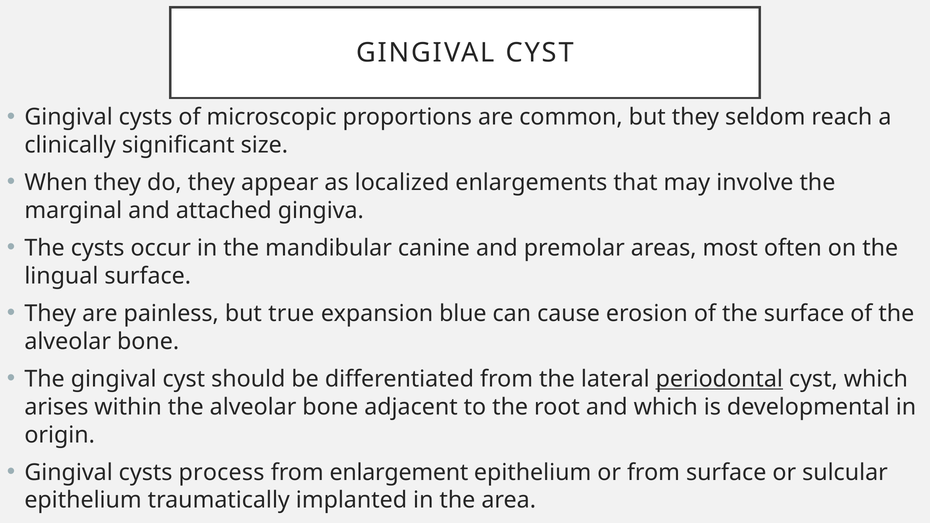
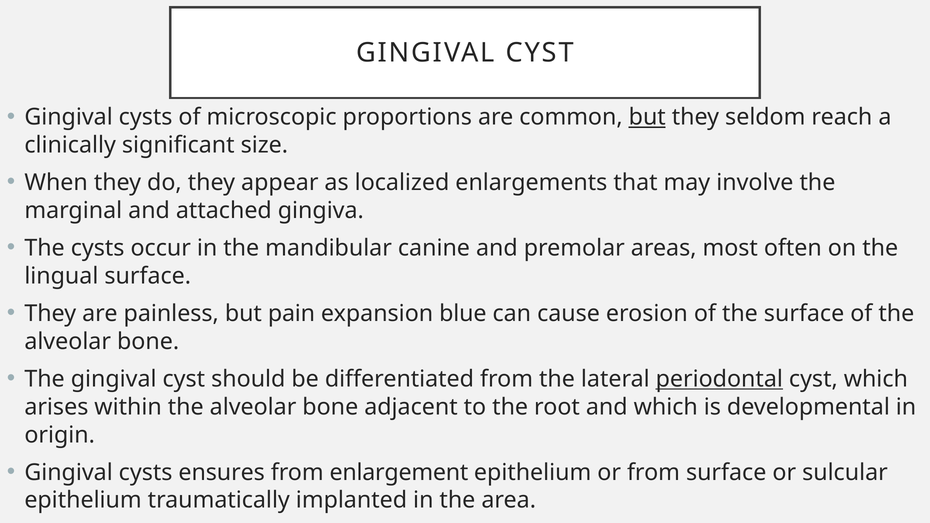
but underline: none -> present (647, 117)
true: true -> pain (291, 314)
process: process -> ensures (222, 473)
